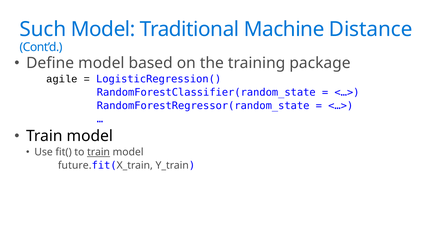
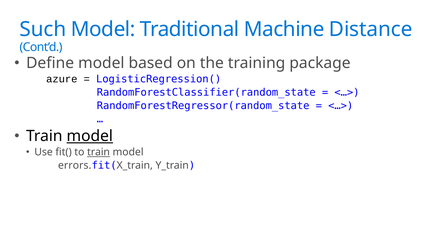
agile: agile -> azure (62, 79)
model underline: none -> present (90, 136)
future: future -> errors (75, 166)
